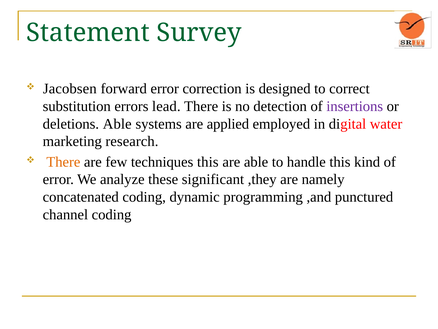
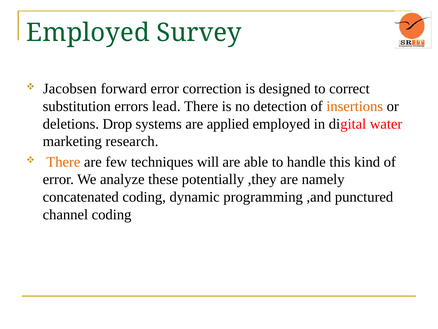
Statement: Statement -> Employed (88, 33)
insertions colour: purple -> orange (355, 106)
deletions Able: Able -> Drop (117, 124)
techniques this: this -> will (208, 162)
significant: significant -> potentially (213, 179)
